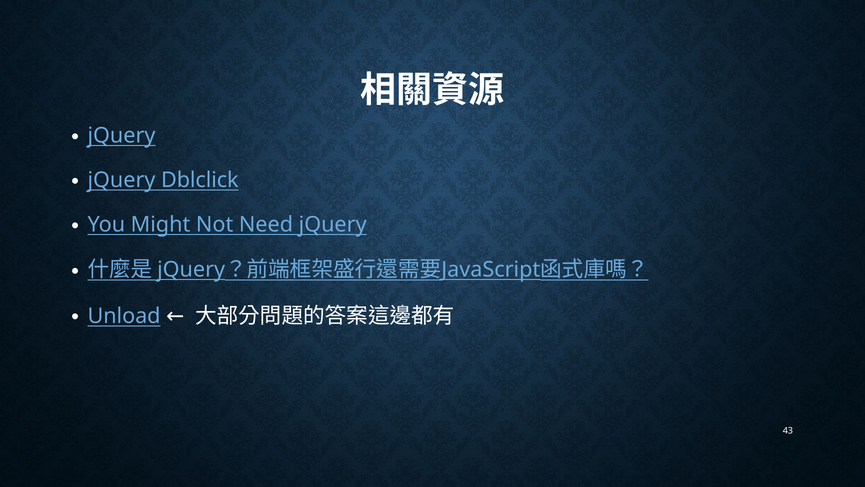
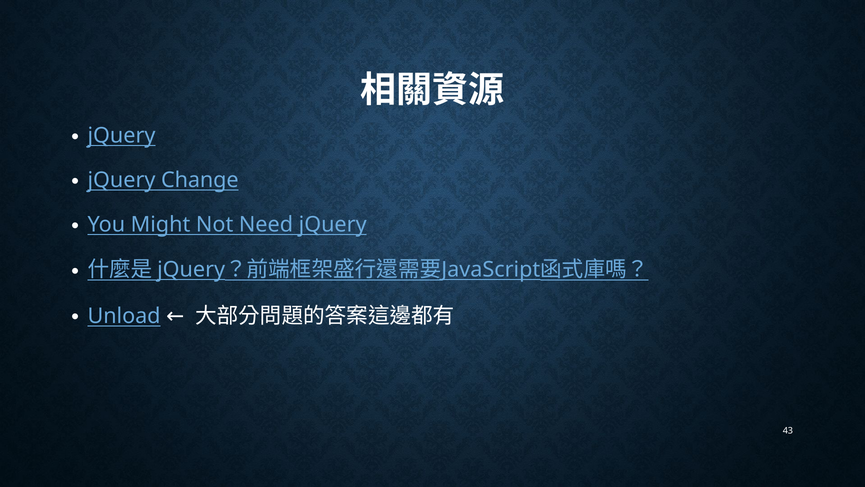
Dblclick: Dblclick -> Change (200, 180)
